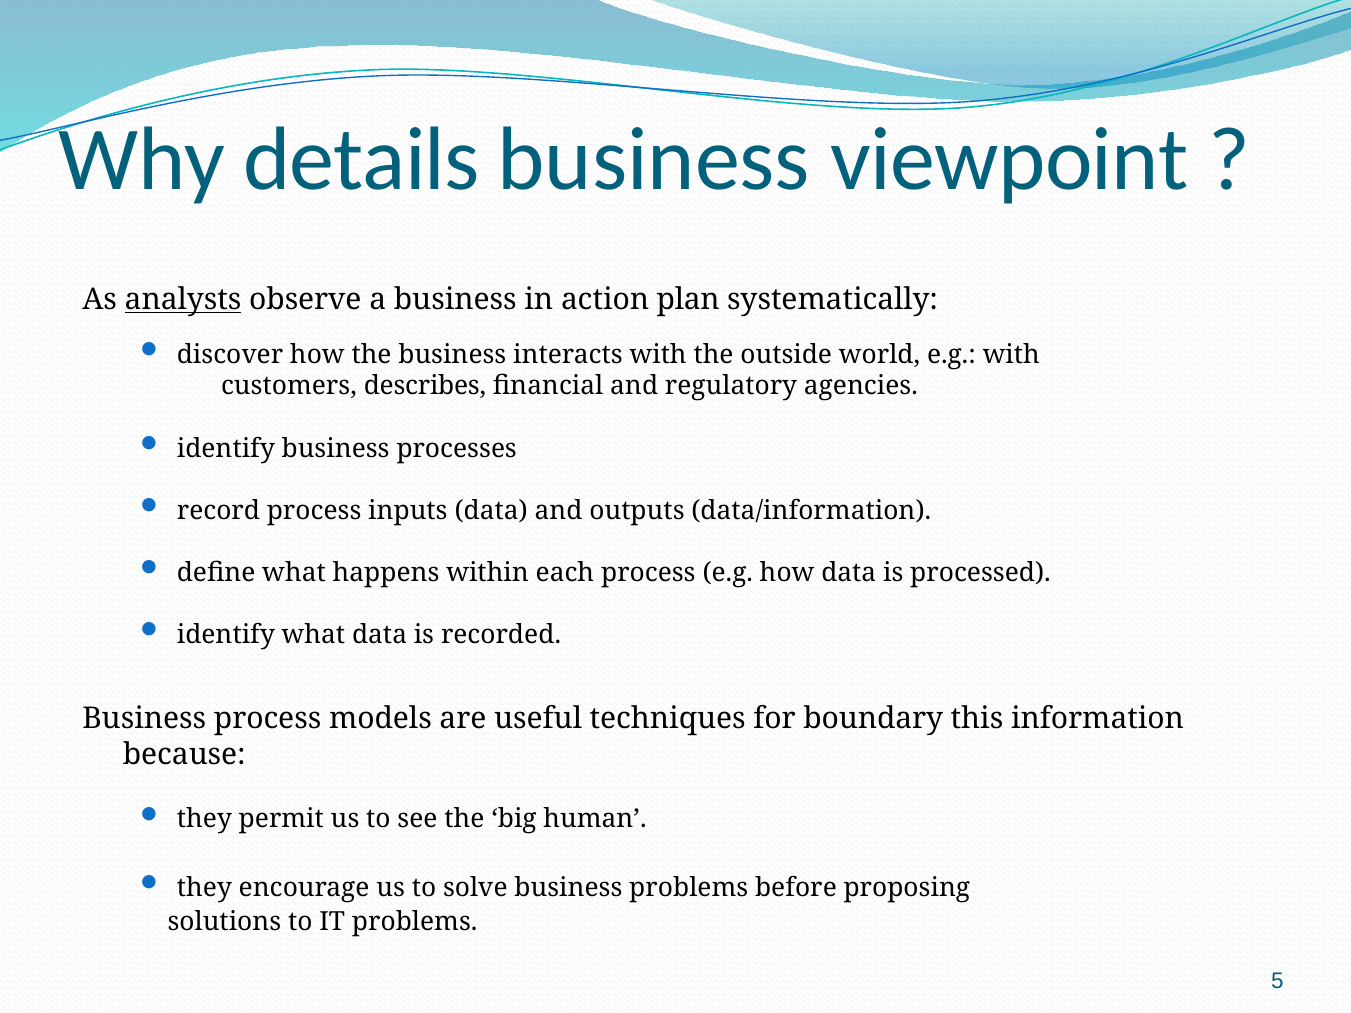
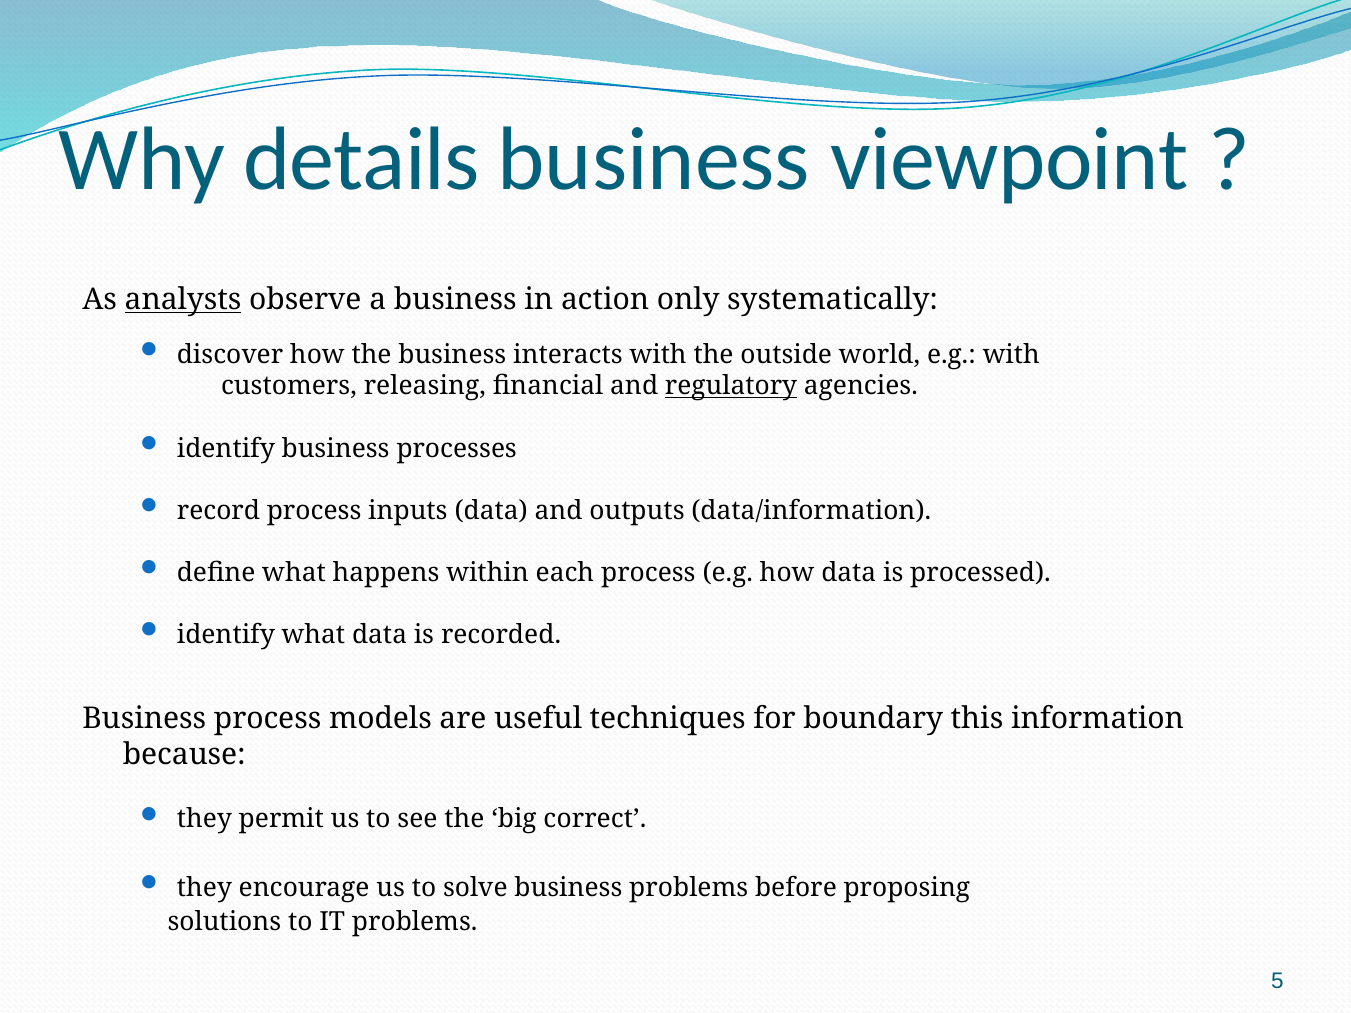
plan: plan -> only (688, 300)
describes: describes -> releasing (425, 386)
regulatory underline: none -> present (731, 386)
human: human -> correct (595, 819)
